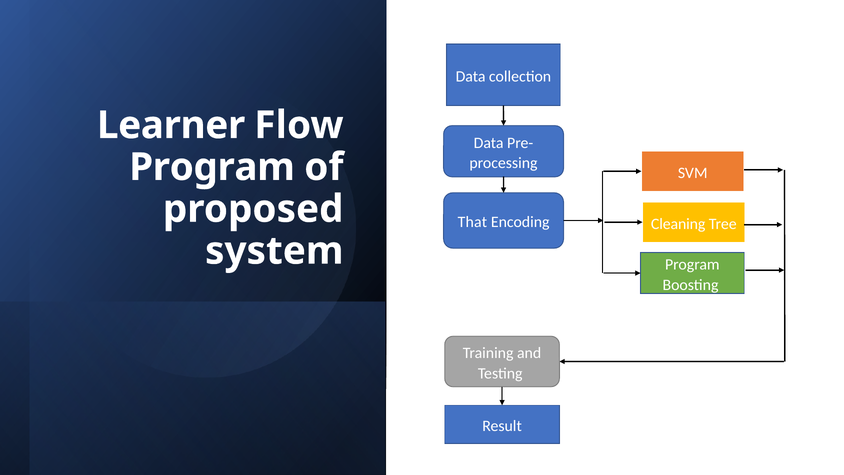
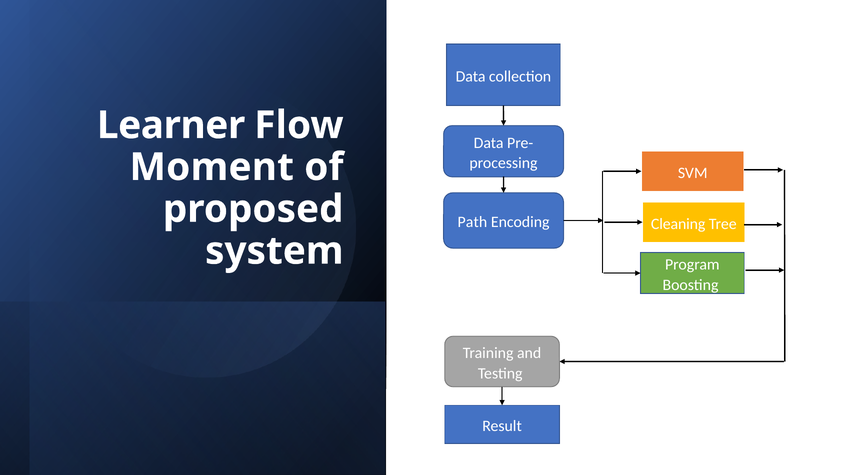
Program: Program -> Moment (212, 167)
That: That -> Path (472, 222)
